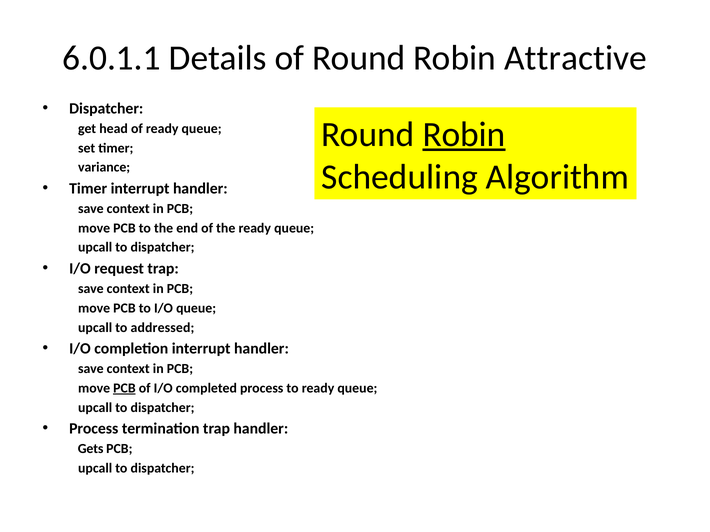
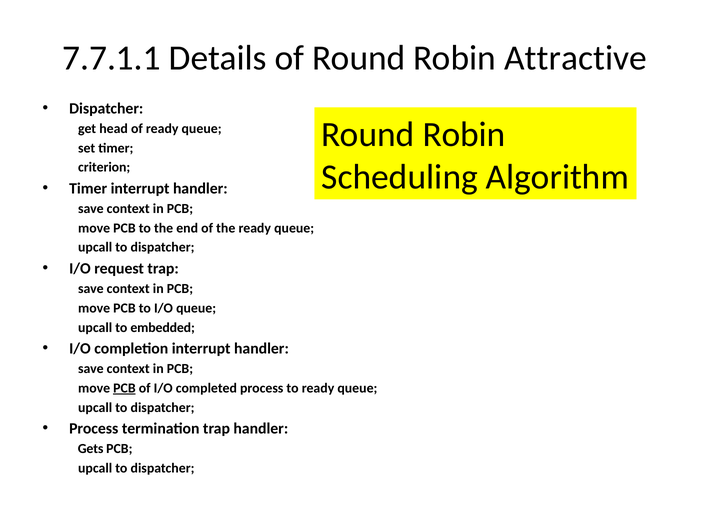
6.0.1.1: 6.0.1.1 -> 7.7.1.1 (111, 58)
Robin underline: present -> none (464, 135)
variance: variance -> criterion (104, 168)
addressed: addressed -> embedded (163, 328)
